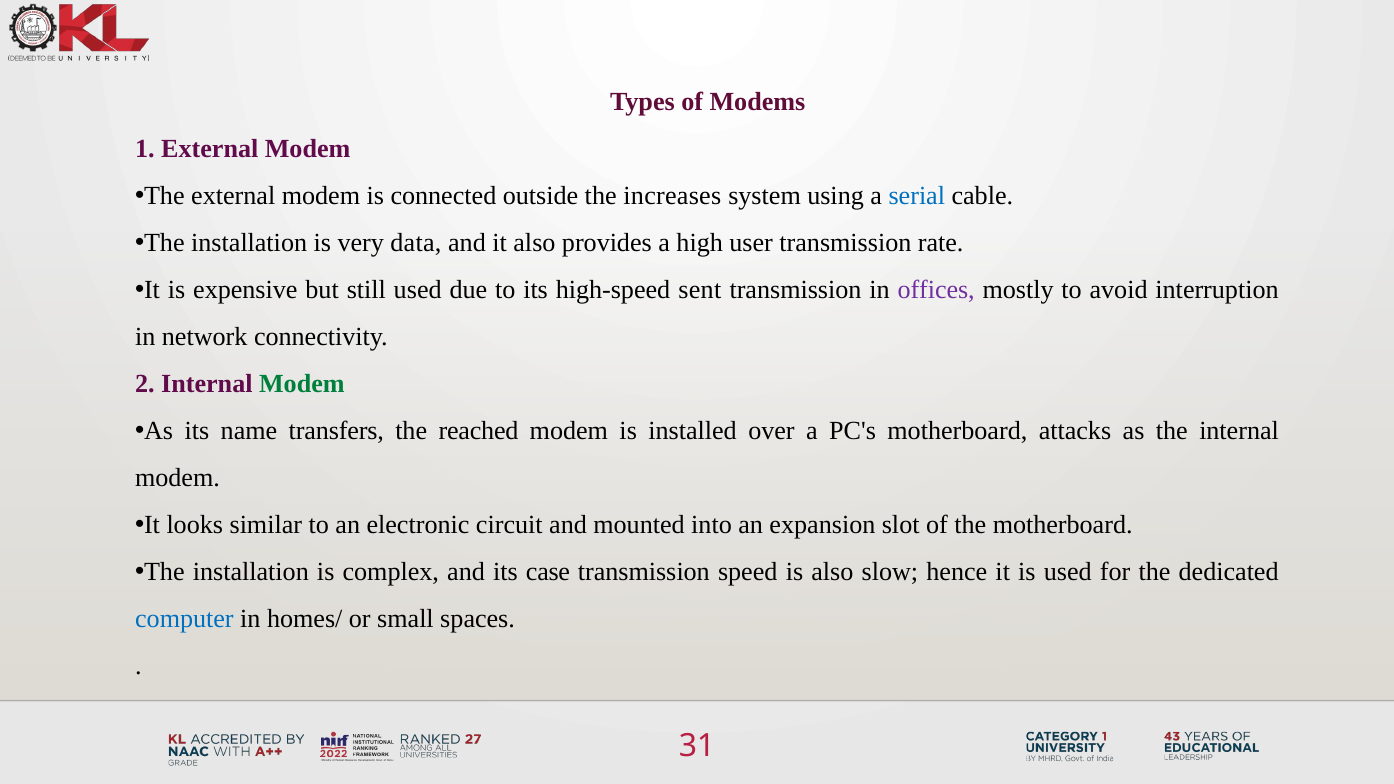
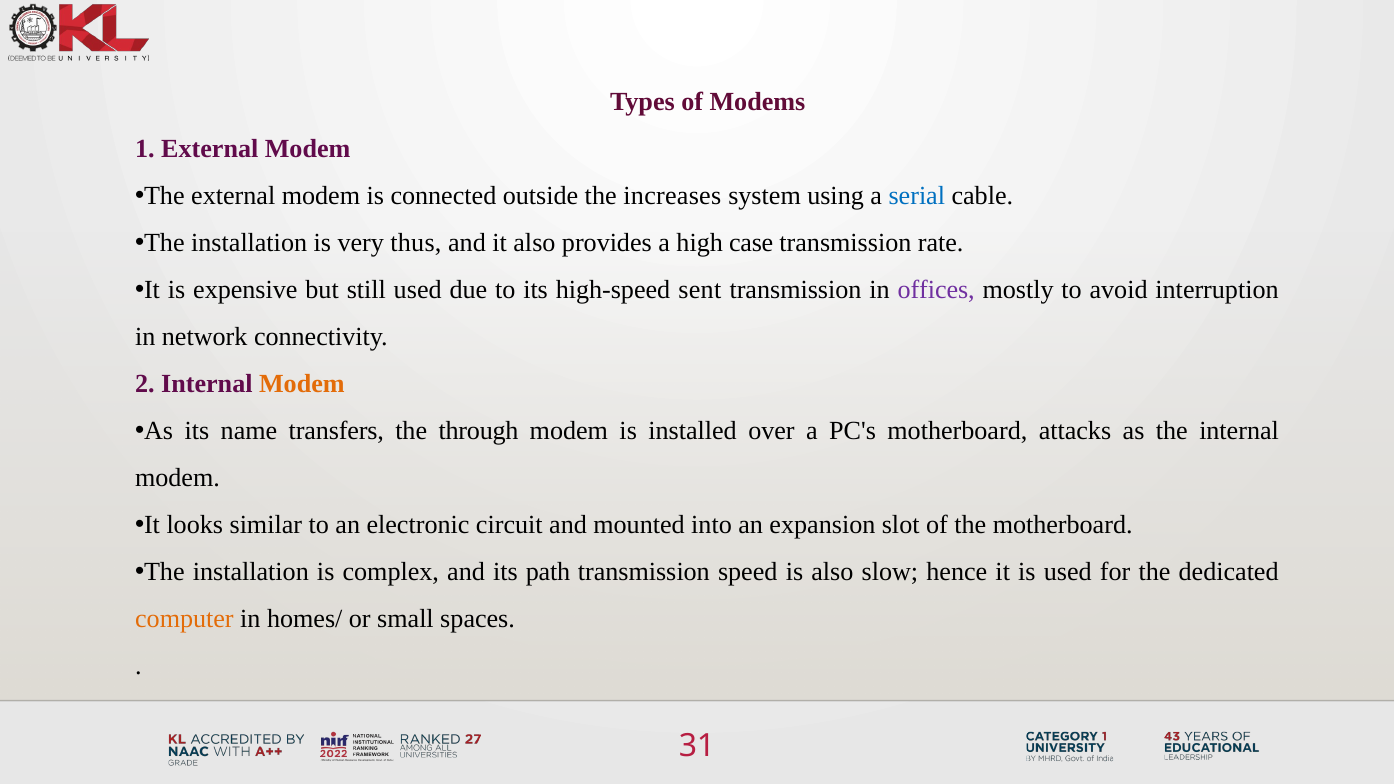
data: data -> thus (416, 243)
user: user -> case (751, 243)
Modem colour: green -> orange (302, 384)
reached: reached -> through (479, 431)
case: case -> path (548, 572)
computer colour: blue -> orange (184, 619)
